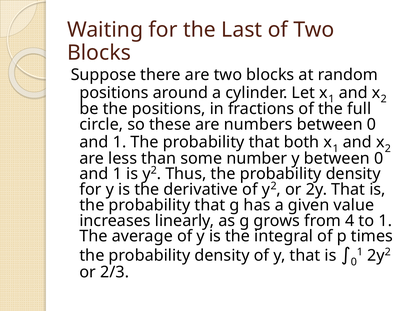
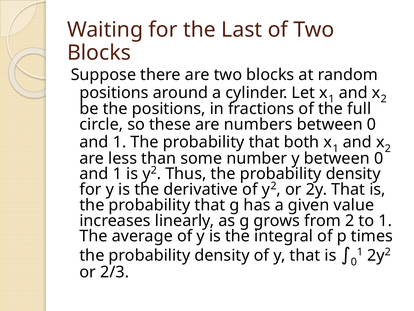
from 4: 4 -> 2 (350, 220)
